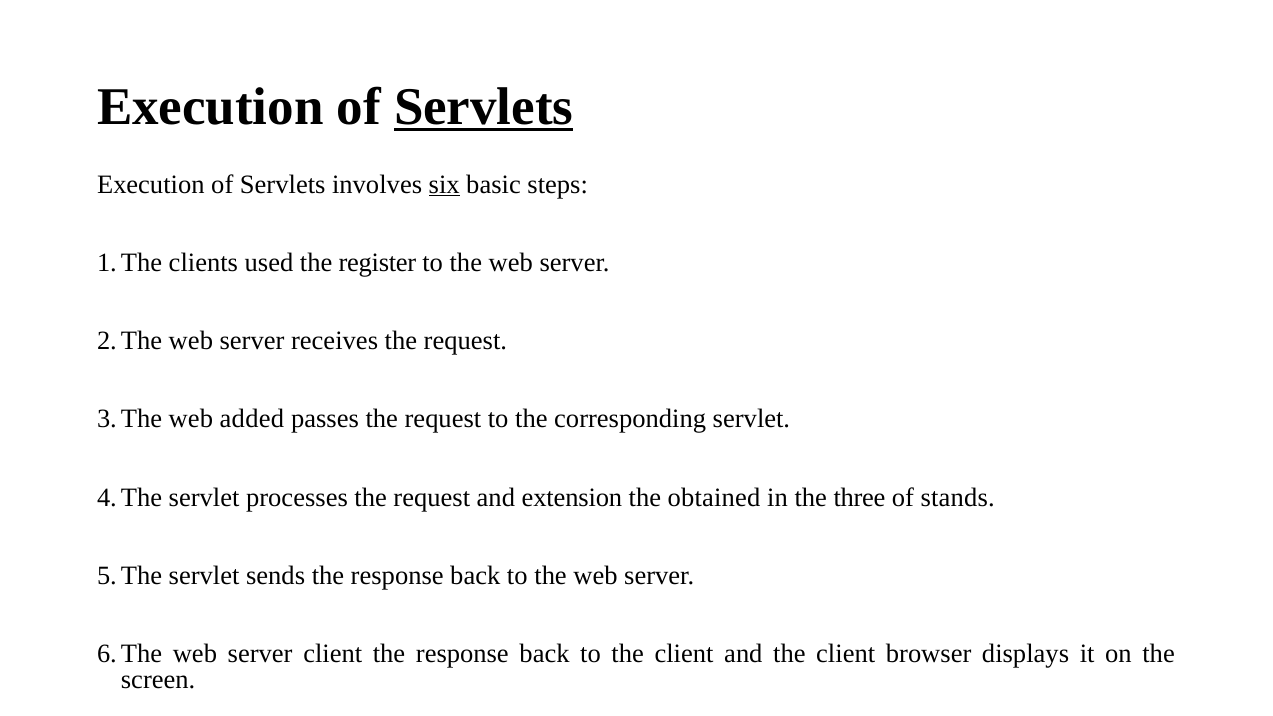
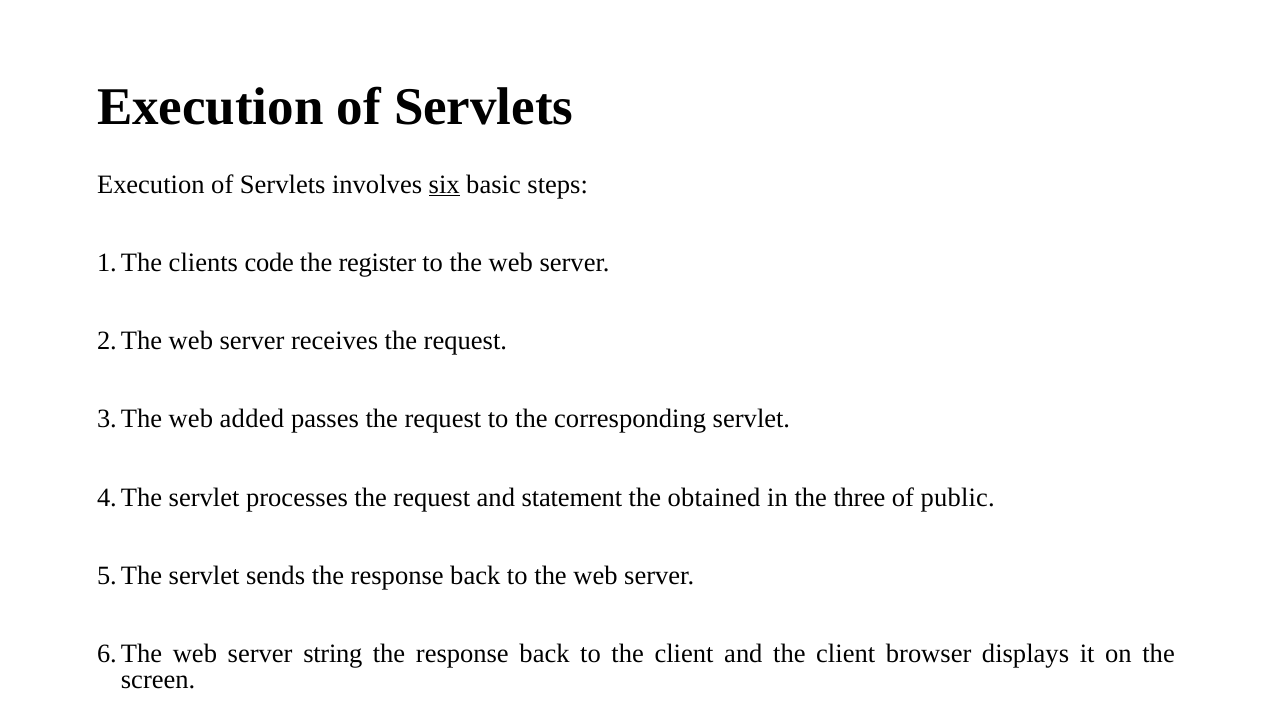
Servlets underline: present -> none (484, 107)
used: used -> code (269, 263)
extension: extension -> statement (572, 497)
stands: stands -> public (958, 497)
server client: client -> string (333, 654)
